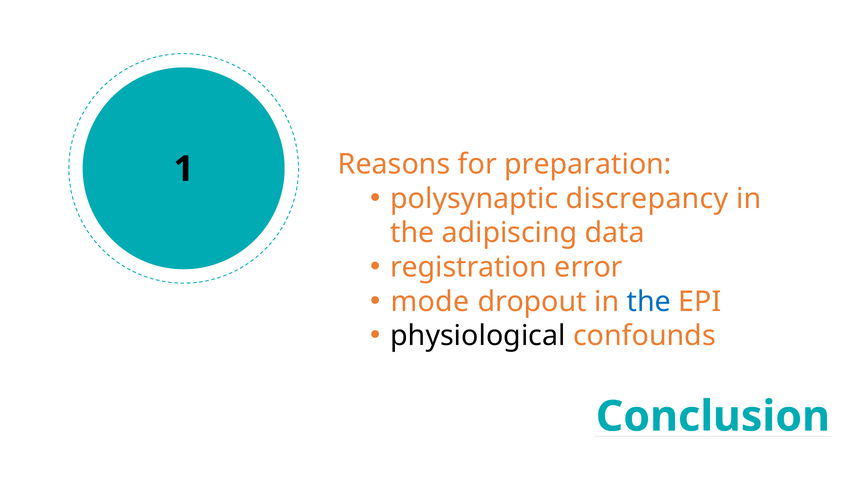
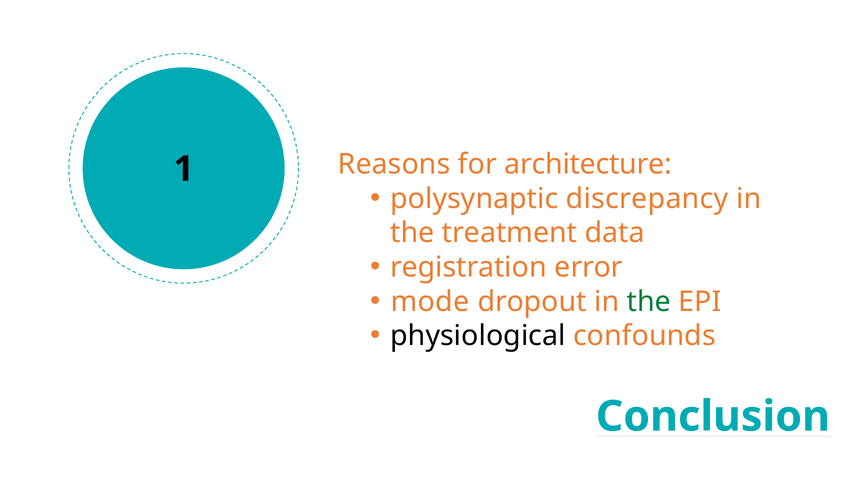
preparation: preparation -> architecture (588, 164)
adipiscing: adipiscing -> treatment (510, 233)
the colour: blue -> green (649, 302)
